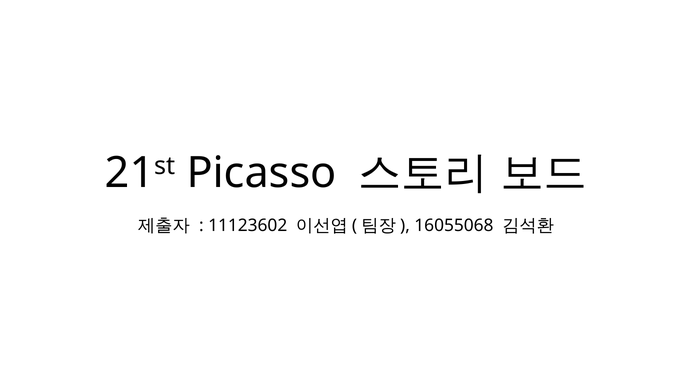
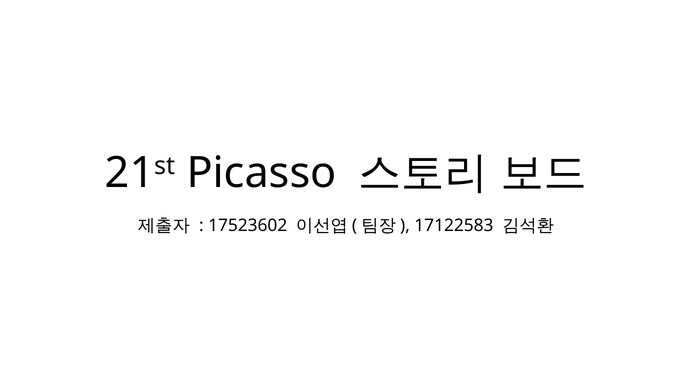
11123602: 11123602 -> 17523602 (248, 226)
16055068: 16055068 -> 17122583 (454, 226)
